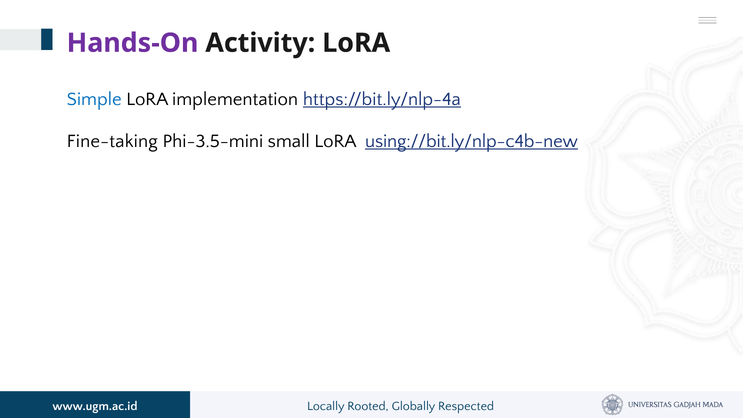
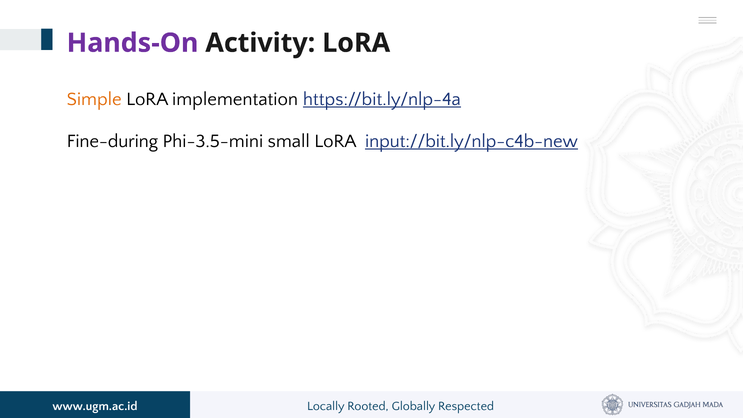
Simple colour: blue -> orange (94, 99)
Fine-taking: Fine-taking -> Fine-during (112, 141)
using://bit.ly/nlp-c4b-new: using://bit.ly/nlp-c4b-new -> input://bit.ly/nlp-c4b-new (471, 141)
